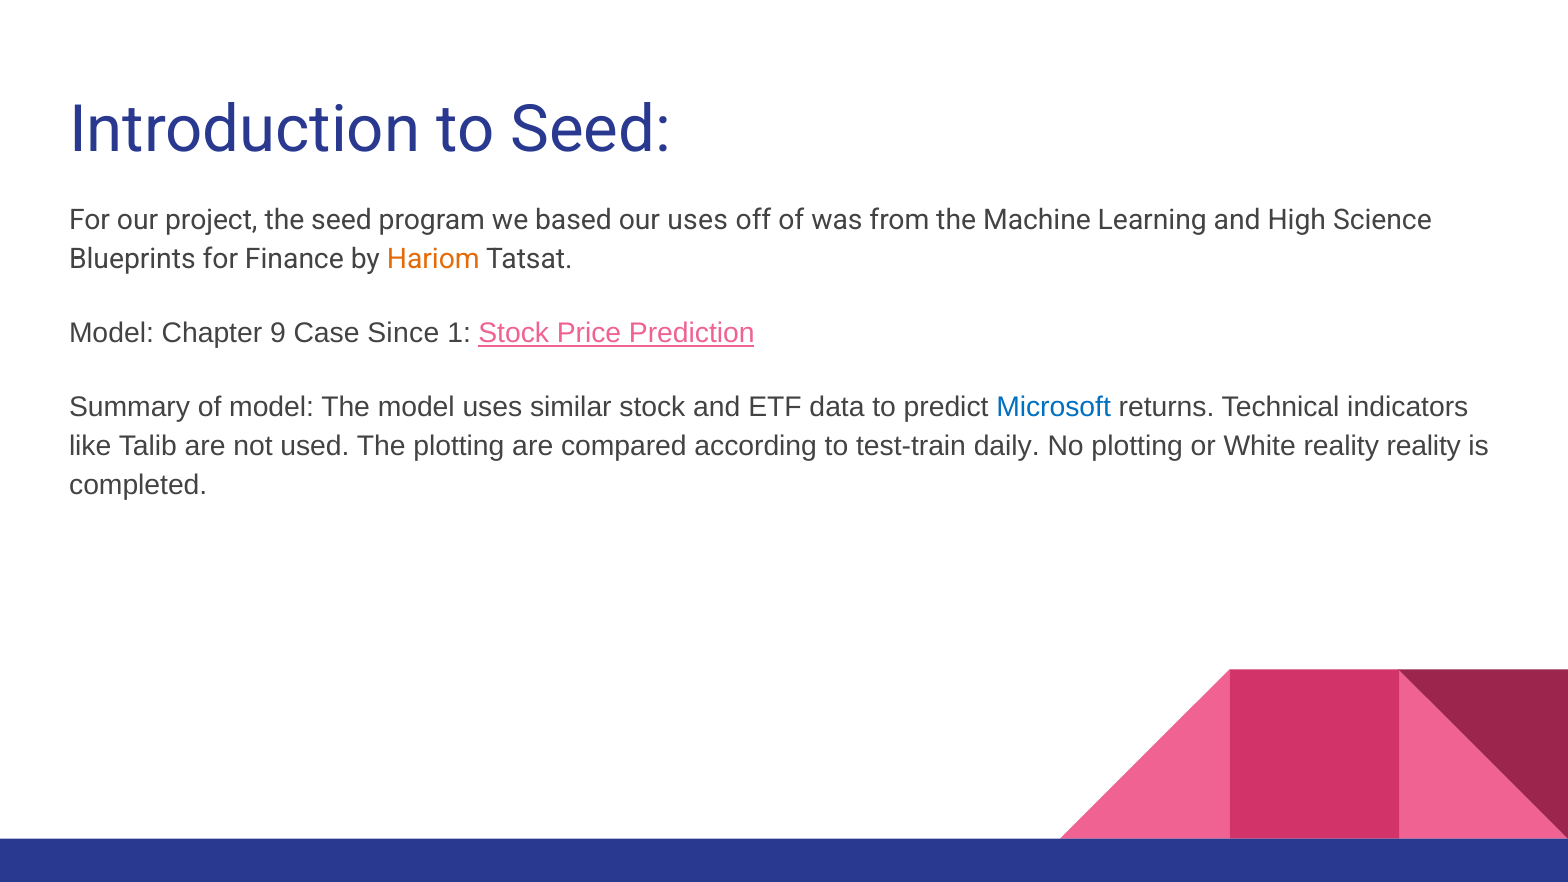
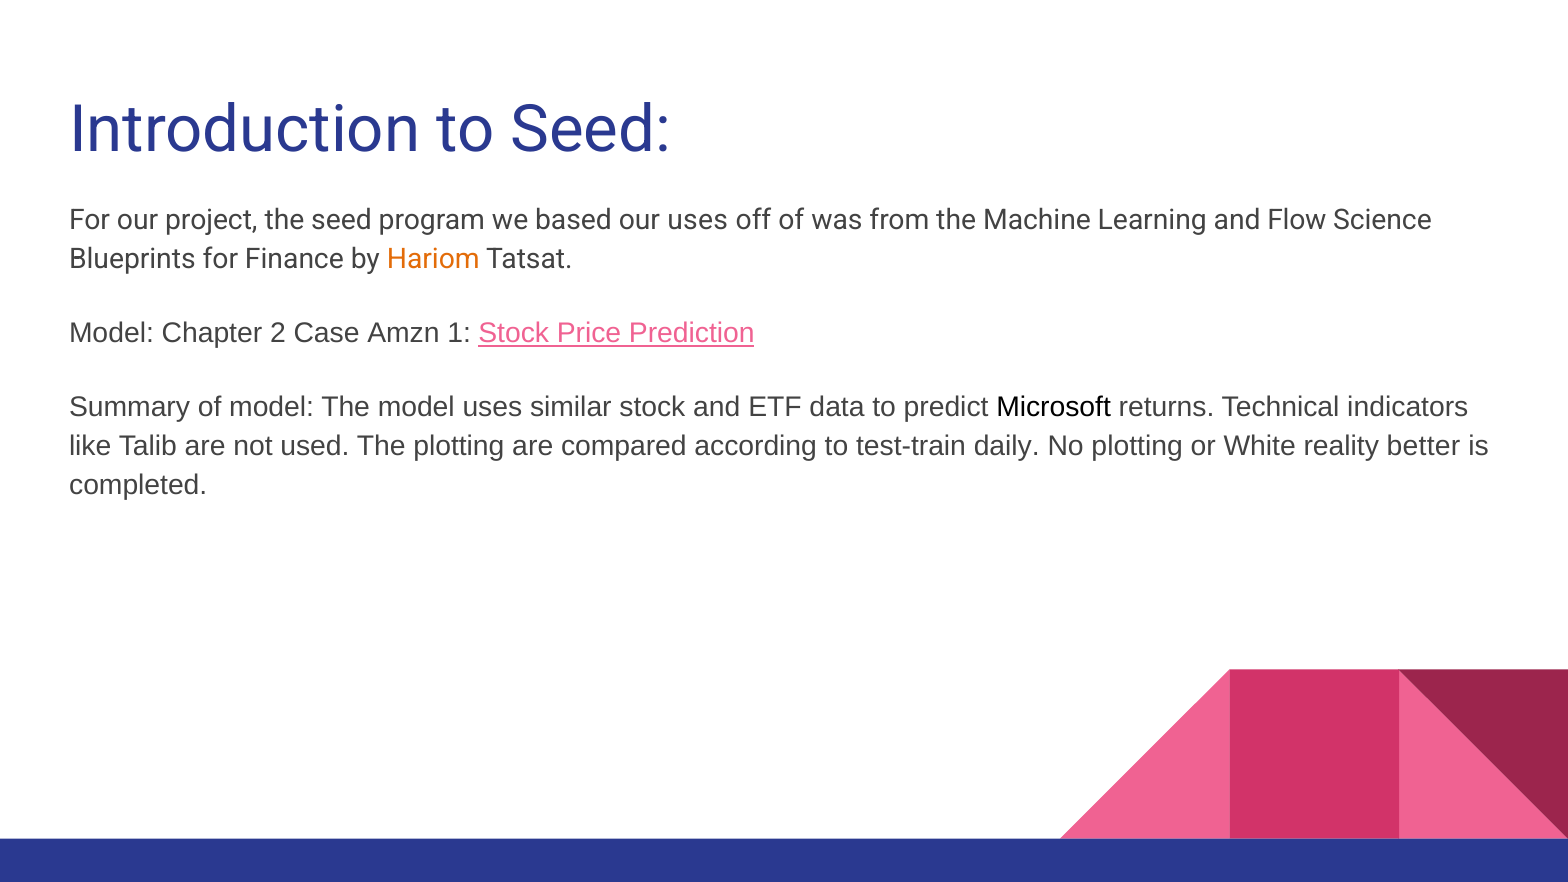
High: High -> Flow (1297, 220)
9: 9 -> 2 (278, 333)
Since: Since -> Amzn (403, 333)
Microsoft colour: blue -> black (1054, 407)
reality reality: reality -> better (1424, 446)
